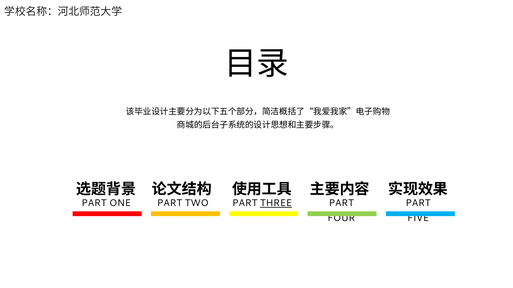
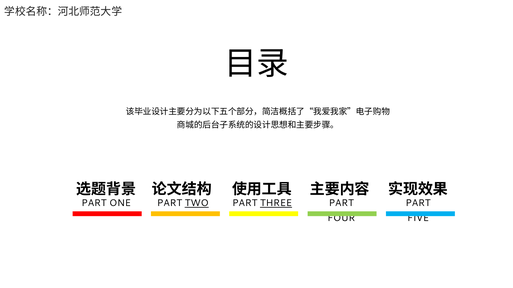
TWO underline: none -> present (197, 204)
